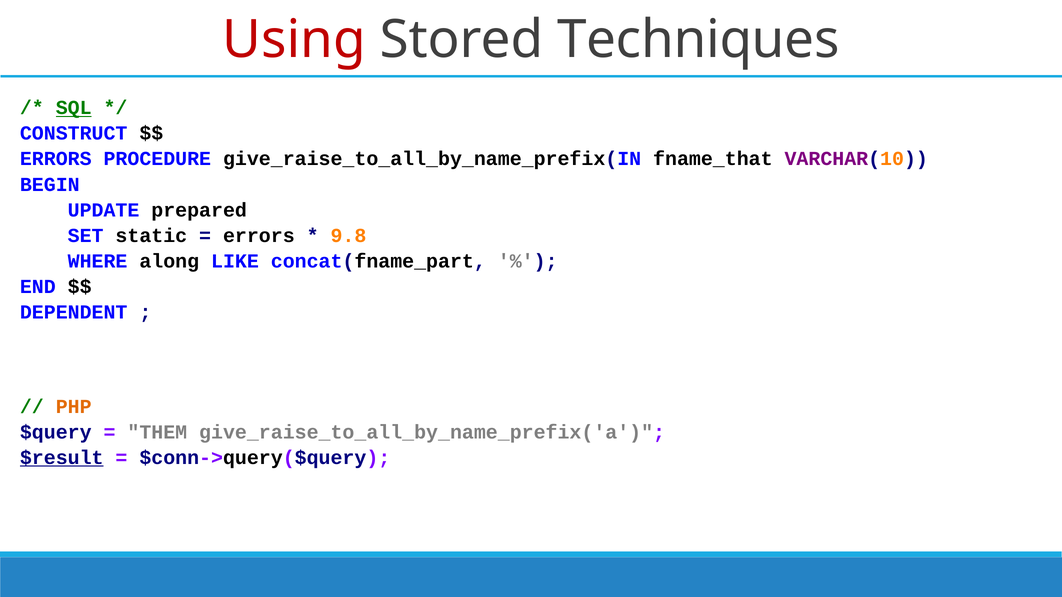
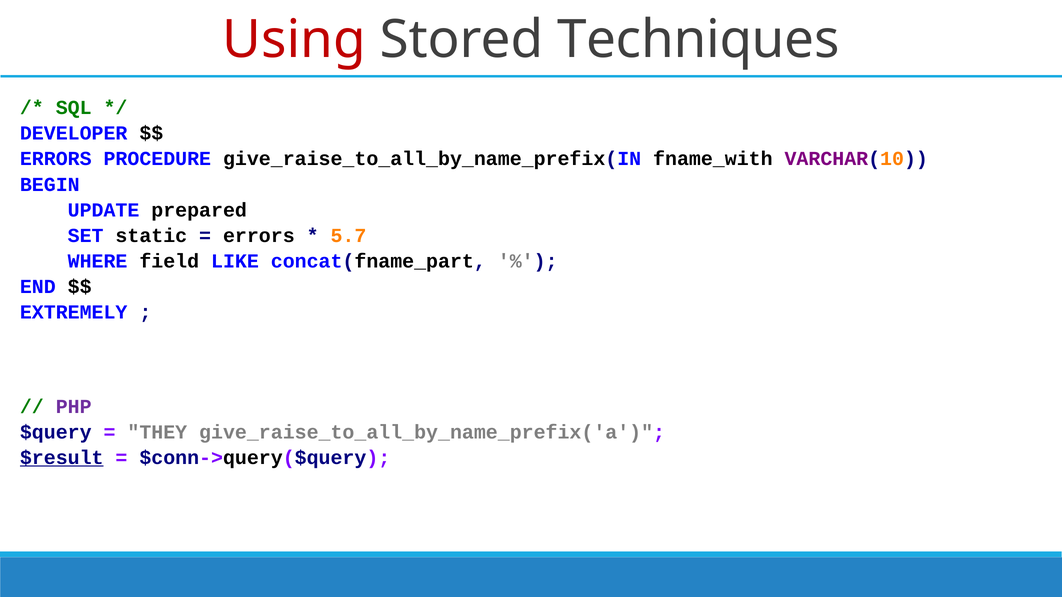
SQL underline: present -> none (74, 108)
CONSTRUCT: CONSTRUCT -> DEVELOPER (74, 133)
fname_that: fname_that -> fname_with (713, 159)
9.8: 9.8 -> 5.7 (348, 236)
along: along -> field (169, 261)
DEPENDENT: DEPENDENT -> EXTREMELY (74, 312)
PHP colour: orange -> purple (74, 407)
THEM: THEM -> THEY (157, 432)
